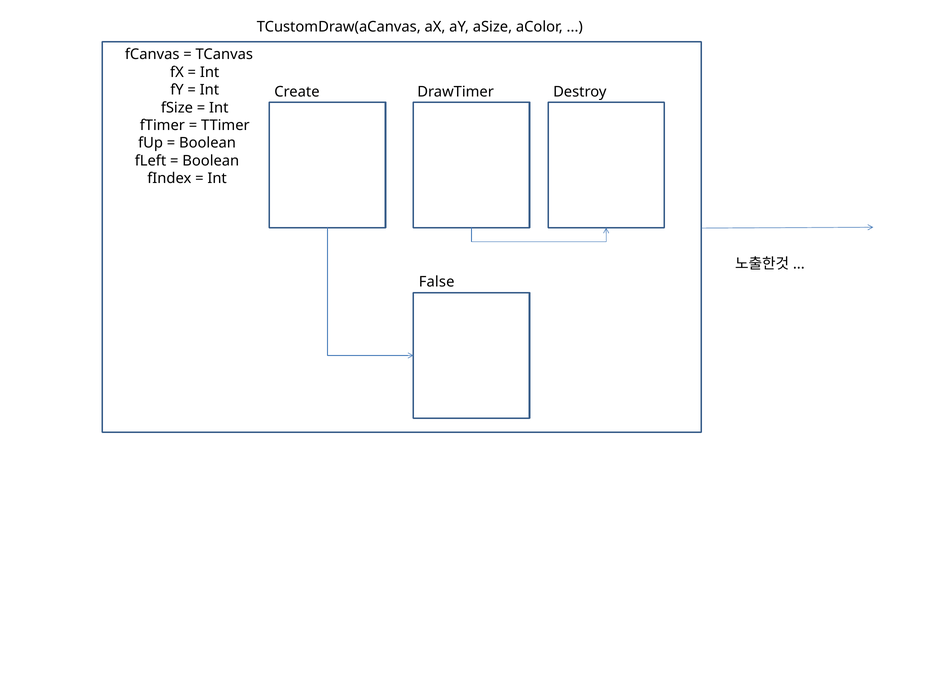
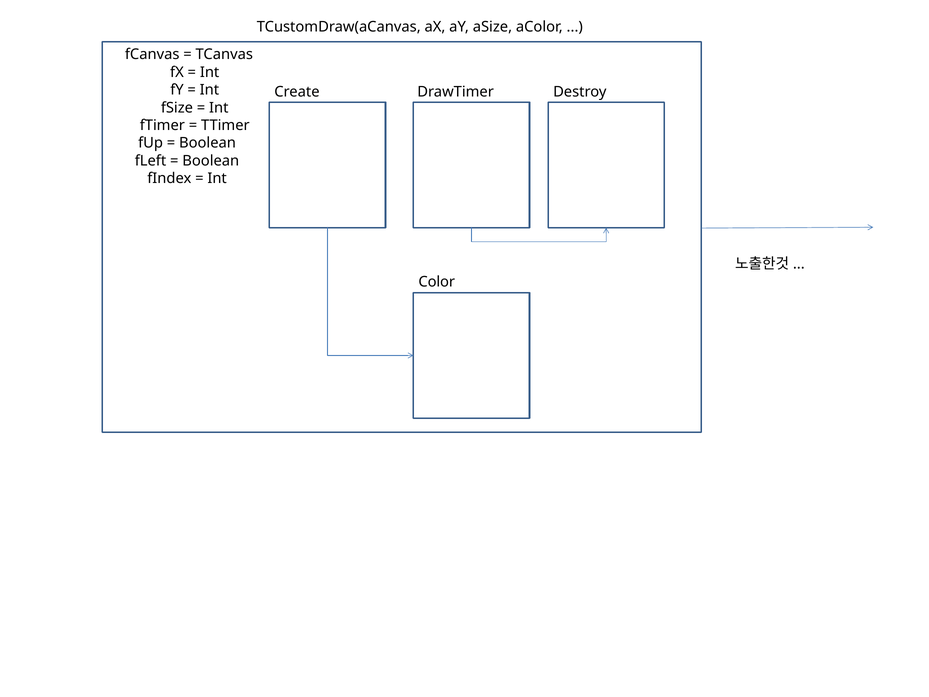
False: False -> Color (437, 282)
